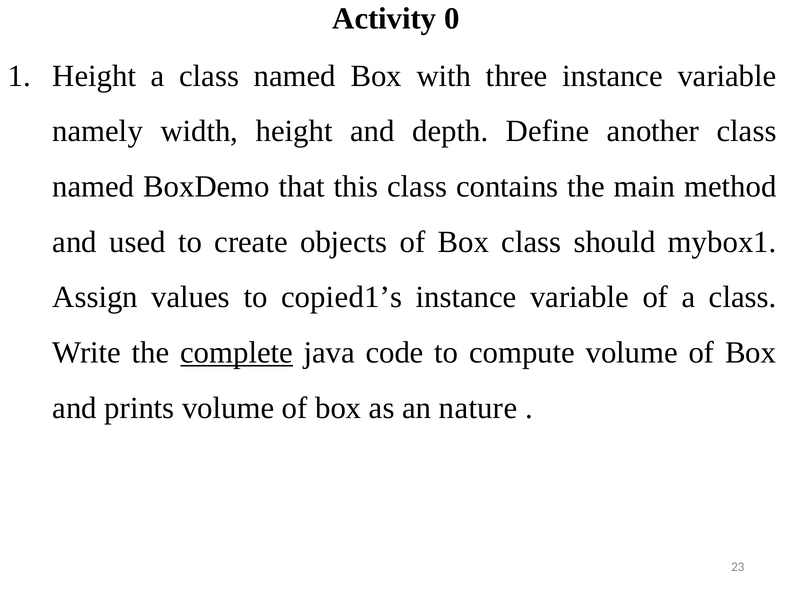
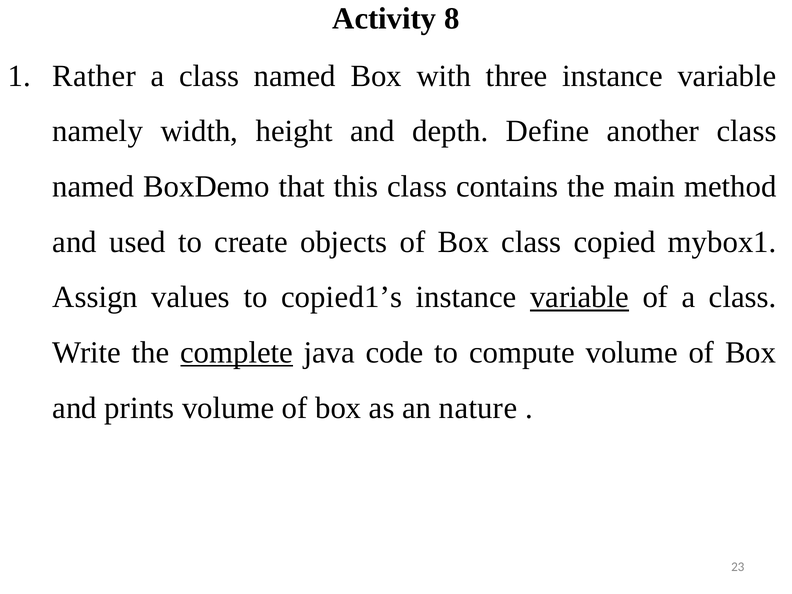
0: 0 -> 8 (452, 19)
1 Height: Height -> Rather (94, 76)
should: should -> copied (615, 242)
variable underline: none -> present (579, 297)
